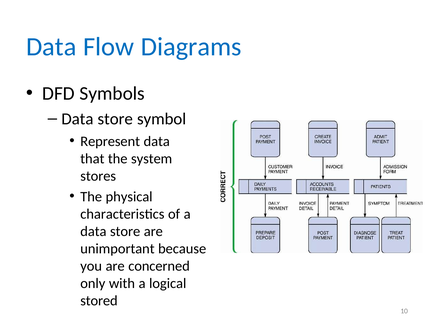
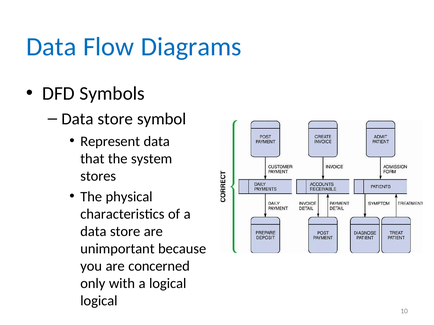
stored: stored -> logical (99, 301)
